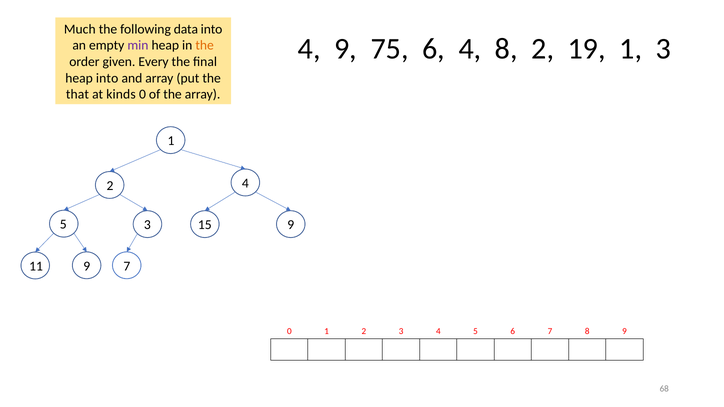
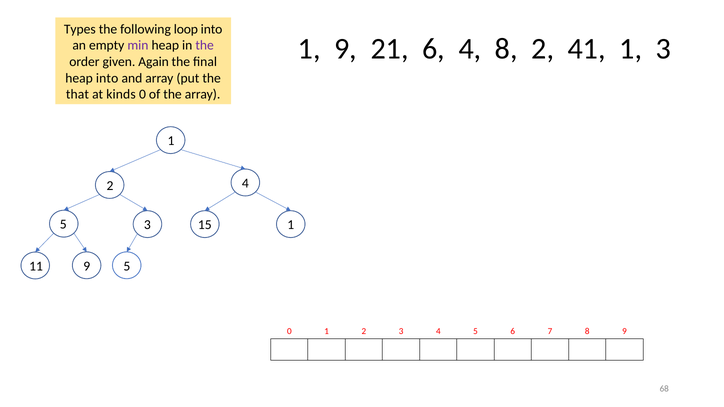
Much: Much -> Types (80, 29)
data: data -> loop (186, 29)
4: 4 -> 1 (309, 49)
75: 75 -> 21 (390, 49)
19: 19 -> 41 (587, 49)
the colour: orange -> purple (205, 46)
Every: Every -> Again (154, 62)
5 9: 9 -> 1 (291, 225)
9 7: 7 -> 5 (127, 266)
